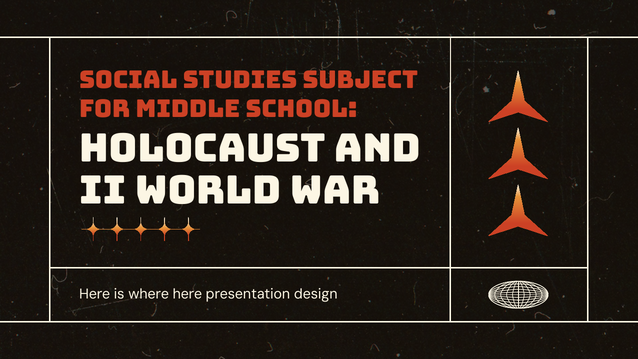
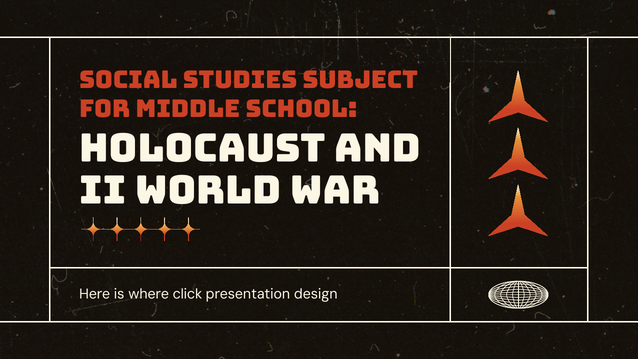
where here: here -> click (187, 294)
